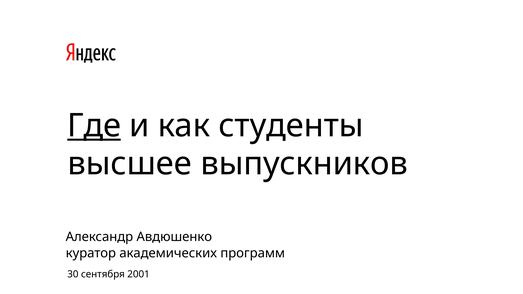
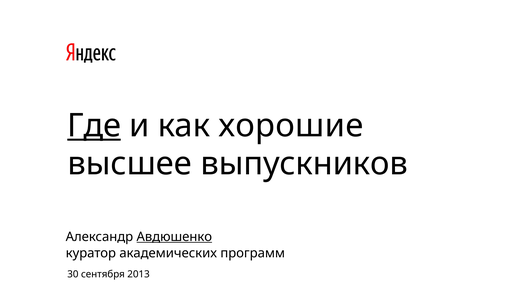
студенты: студенты -> хорошие (291, 126)
Авдюшенко underline: none -> present (174, 237)
2001: 2001 -> 2013 (139, 274)
